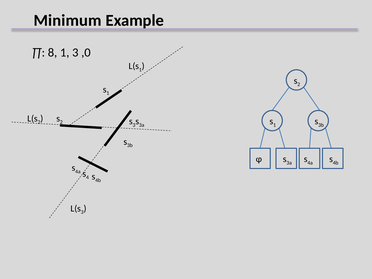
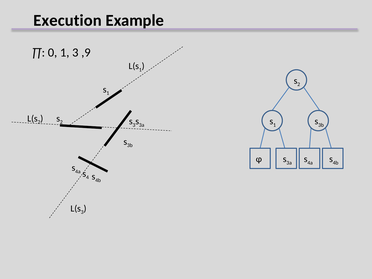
Minimum: Minimum -> Execution (68, 20)
8: 8 -> 0 (53, 52)
,0: ,0 -> ,9 (86, 52)
